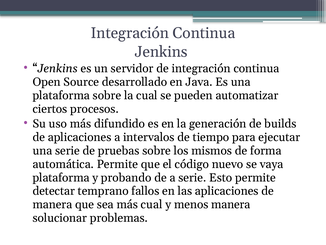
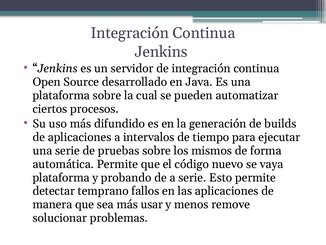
más cual: cual -> usar (152, 204)
menos manera: manera -> remove (231, 204)
